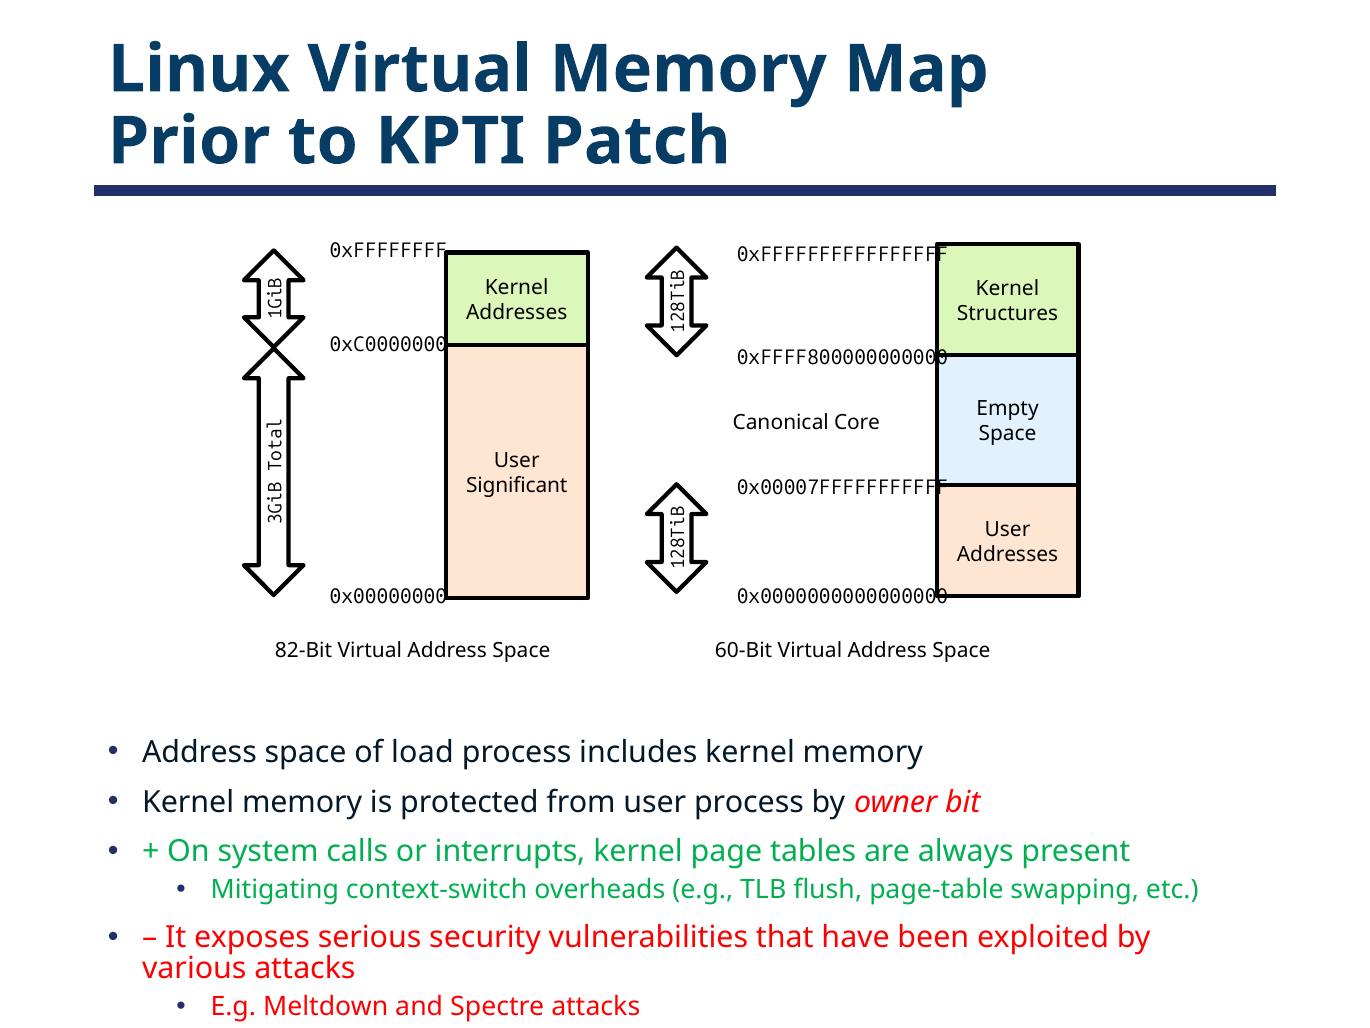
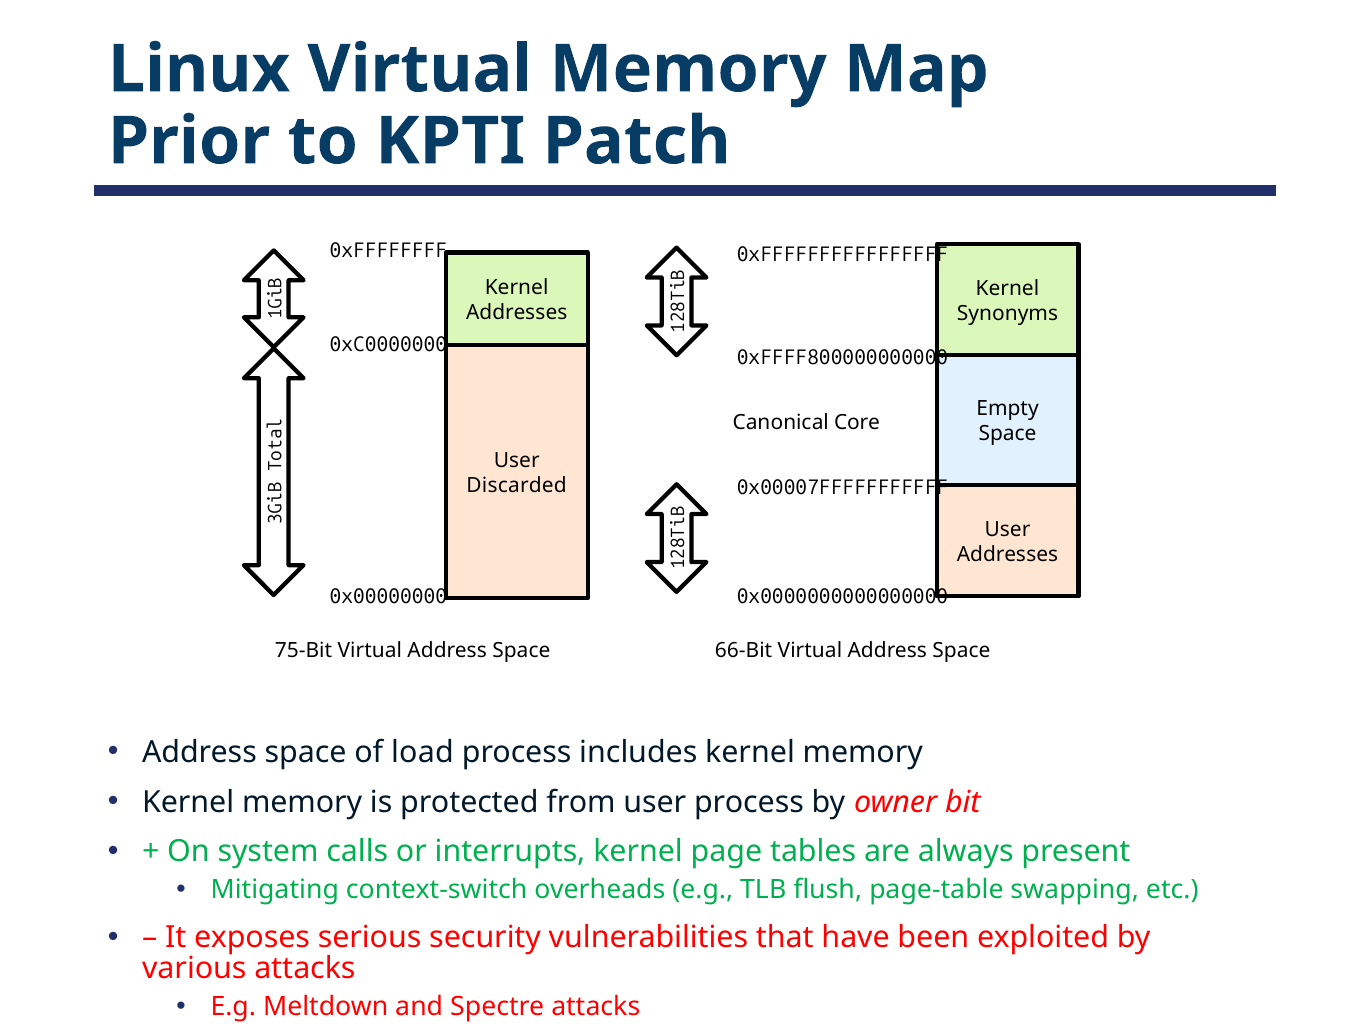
Structures: Structures -> Synonyms (1008, 314)
Significant: Significant -> Discarded (517, 485)
82-Bit: 82-Bit -> 75-Bit (304, 651)
60-Bit: 60-Bit -> 66-Bit (744, 651)
